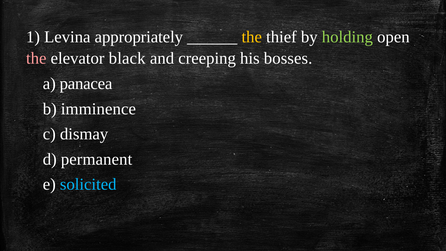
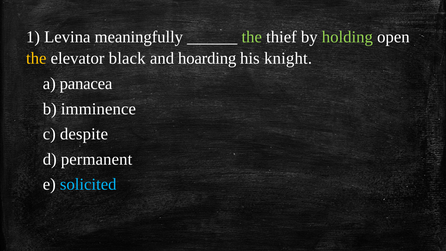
appropriately: appropriately -> meaningfully (139, 37)
the colour: yellow -> light green (252, 37)
the colour: pink -> yellow (36, 58)
creeping: creeping -> hoarding (207, 58)
bosses: bosses -> knight (288, 58)
dismay: dismay -> despite (84, 134)
